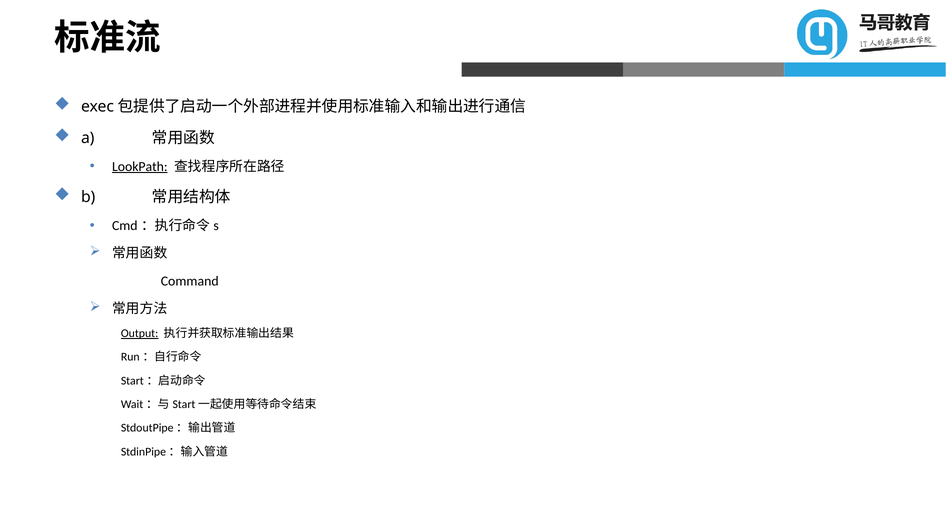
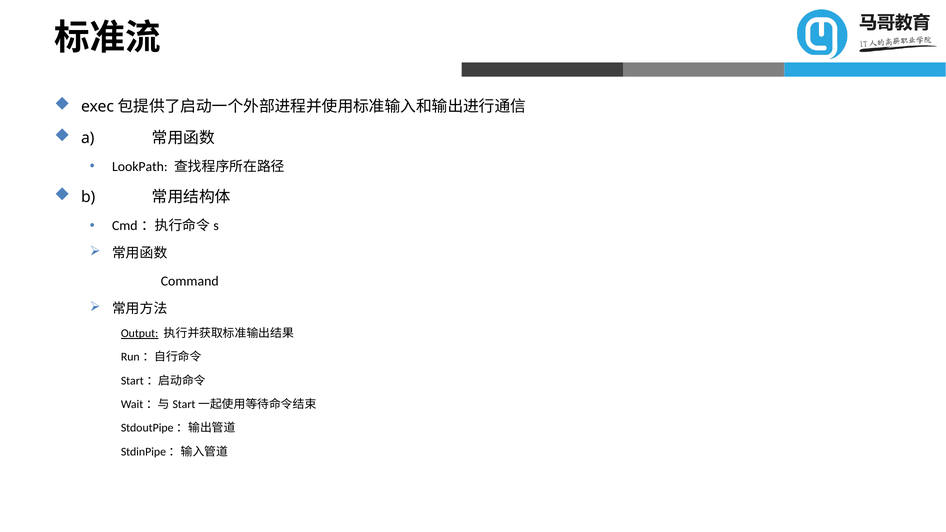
LookPath underline: present -> none (140, 167)
